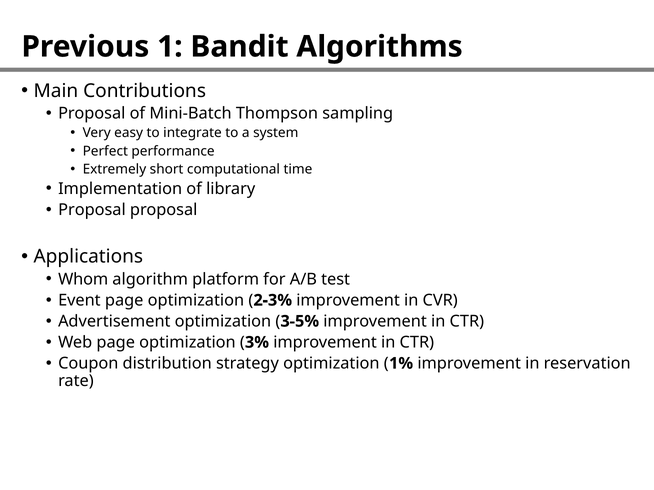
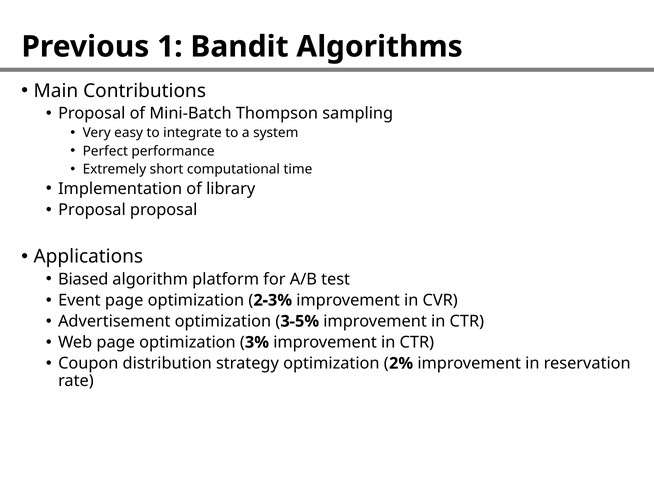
Whom: Whom -> Biased (83, 279)
1%: 1% -> 2% (401, 364)
